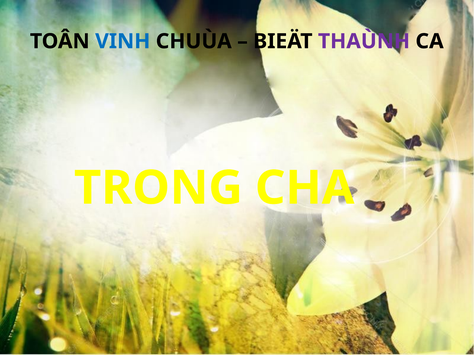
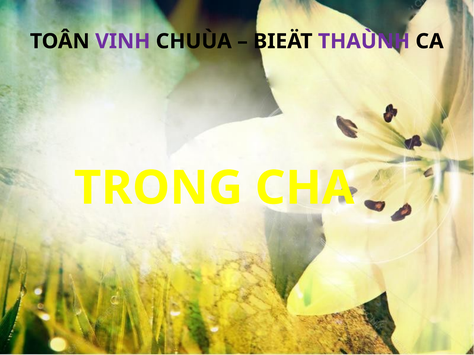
VINH colour: blue -> purple (123, 41)
